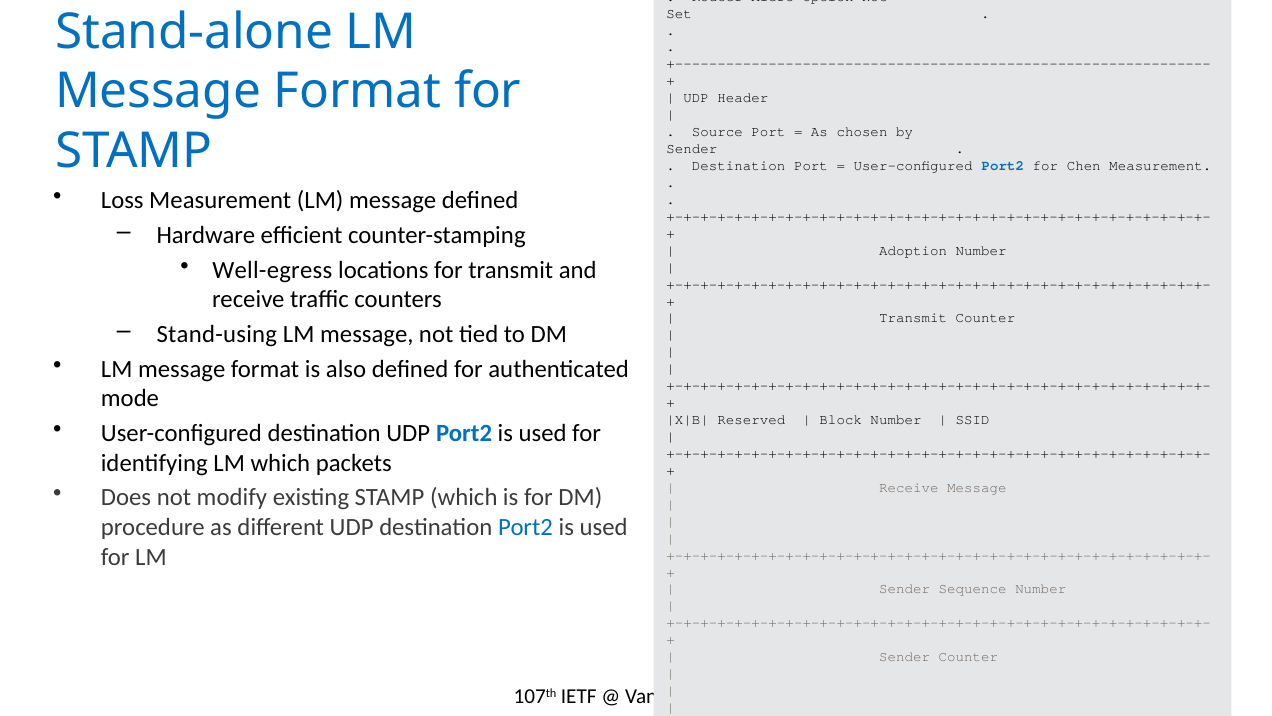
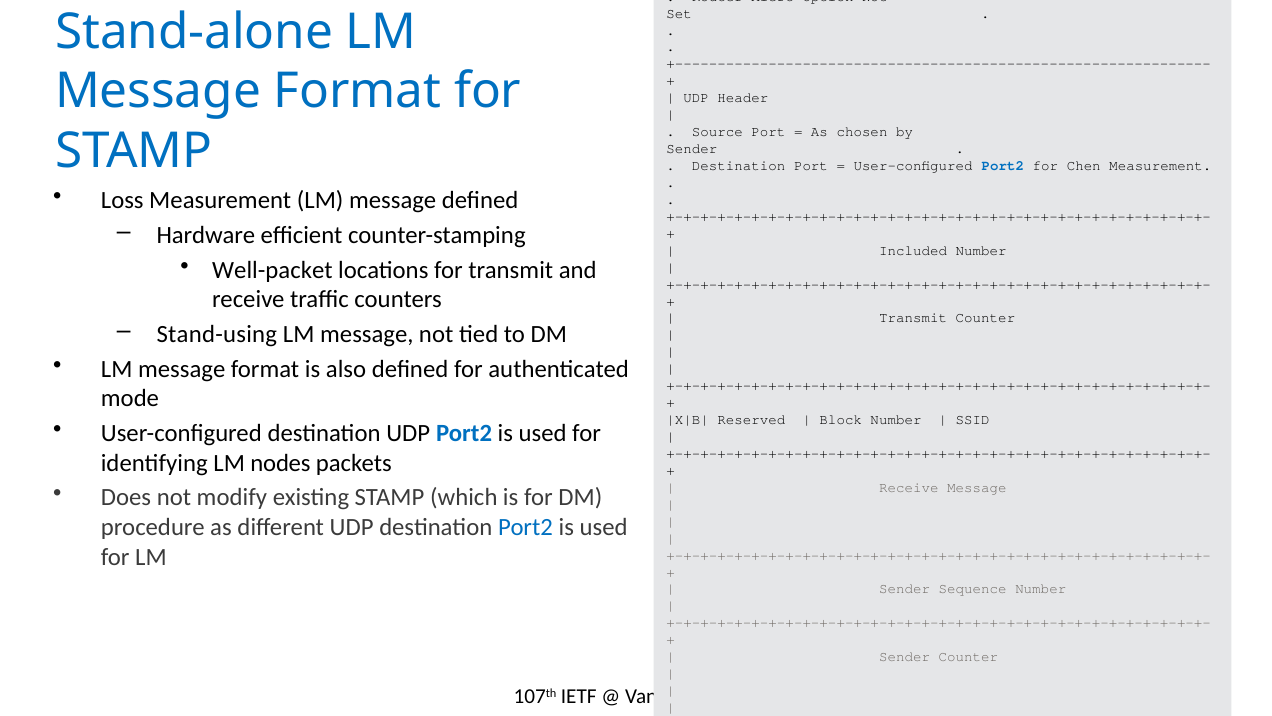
Adoption: Adoption -> Included (913, 250)
Well-egress: Well-egress -> Well-packet (272, 270)
LM which: which -> nodes (280, 463)
